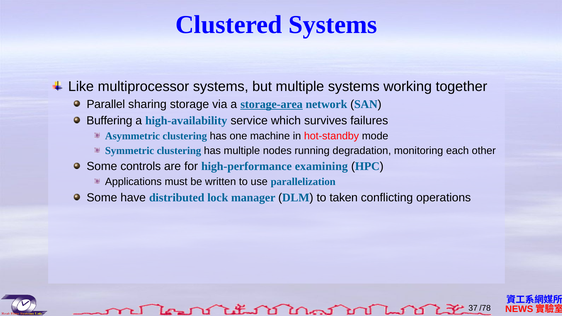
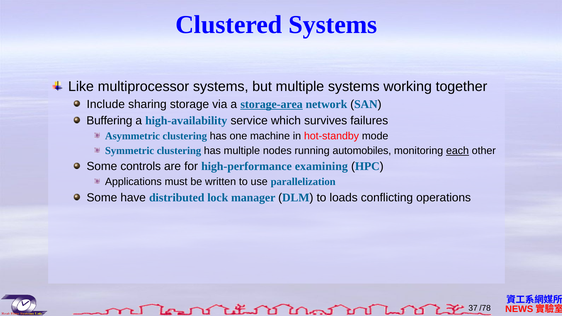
Parallel: Parallel -> Include (106, 104)
degradation: degradation -> automobiles (362, 151)
each underline: none -> present (458, 151)
taken: taken -> loads (344, 198)
